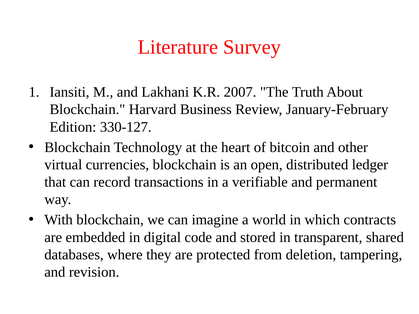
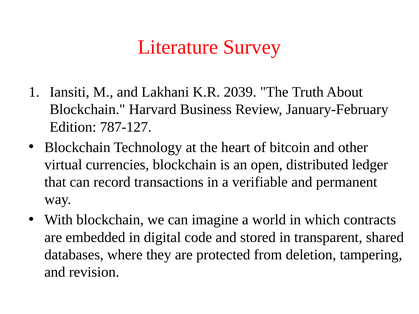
2007: 2007 -> 2039 (240, 92)
330-127: 330-127 -> 787-127 (126, 127)
